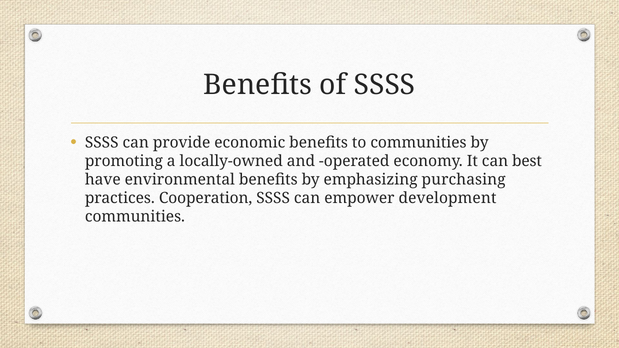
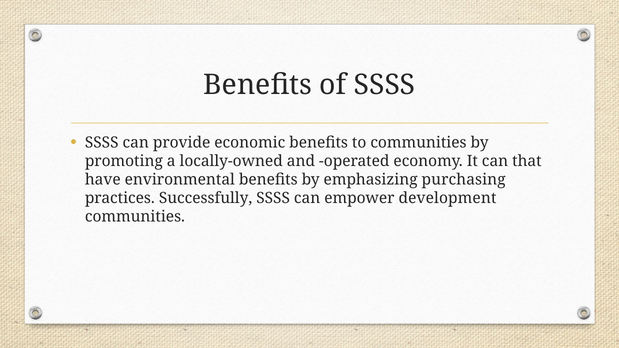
best: best -> that (527, 161)
Cooperation: Cooperation -> Successfully (206, 198)
